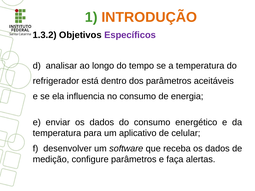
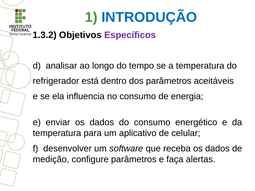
INTRODUÇÃO colour: orange -> blue (149, 17)
